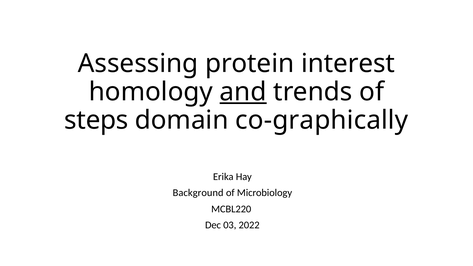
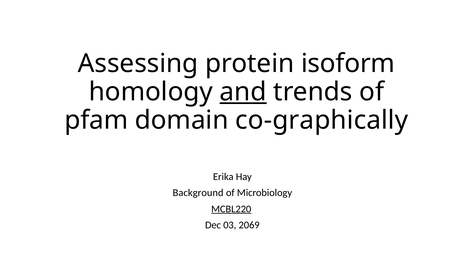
interest: interest -> isoform (348, 64)
steps: steps -> pfam (96, 120)
MCBL220 underline: none -> present (231, 209)
2022: 2022 -> 2069 (249, 225)
